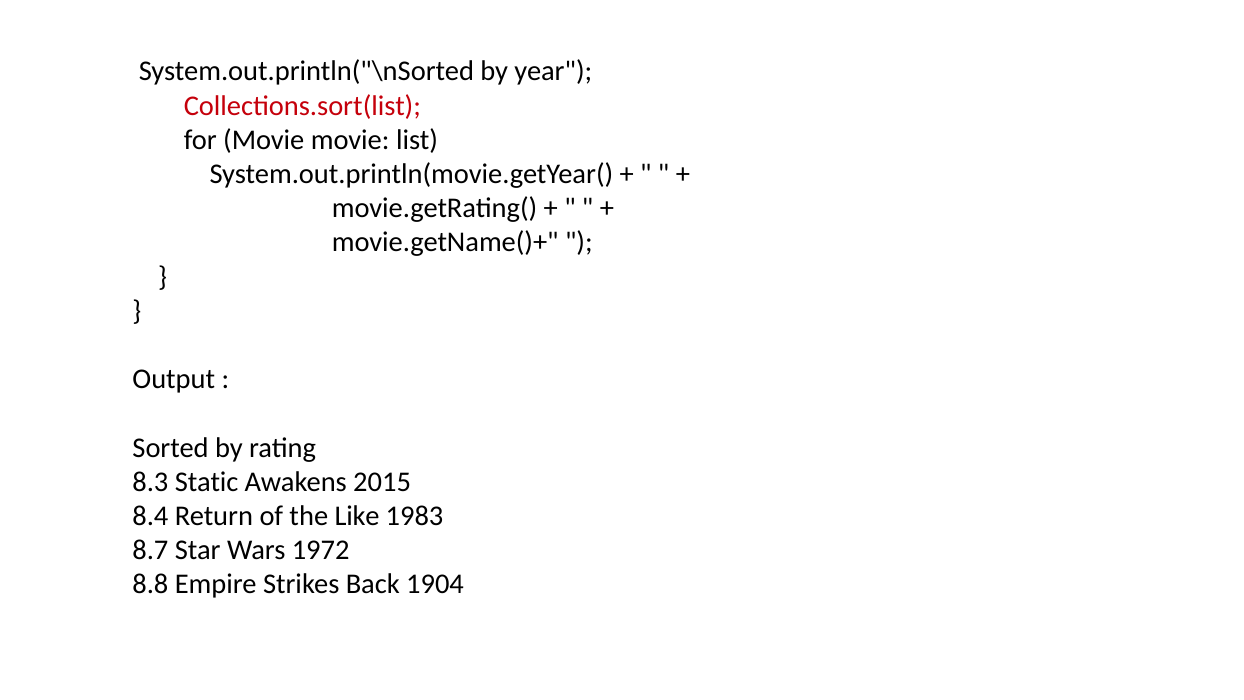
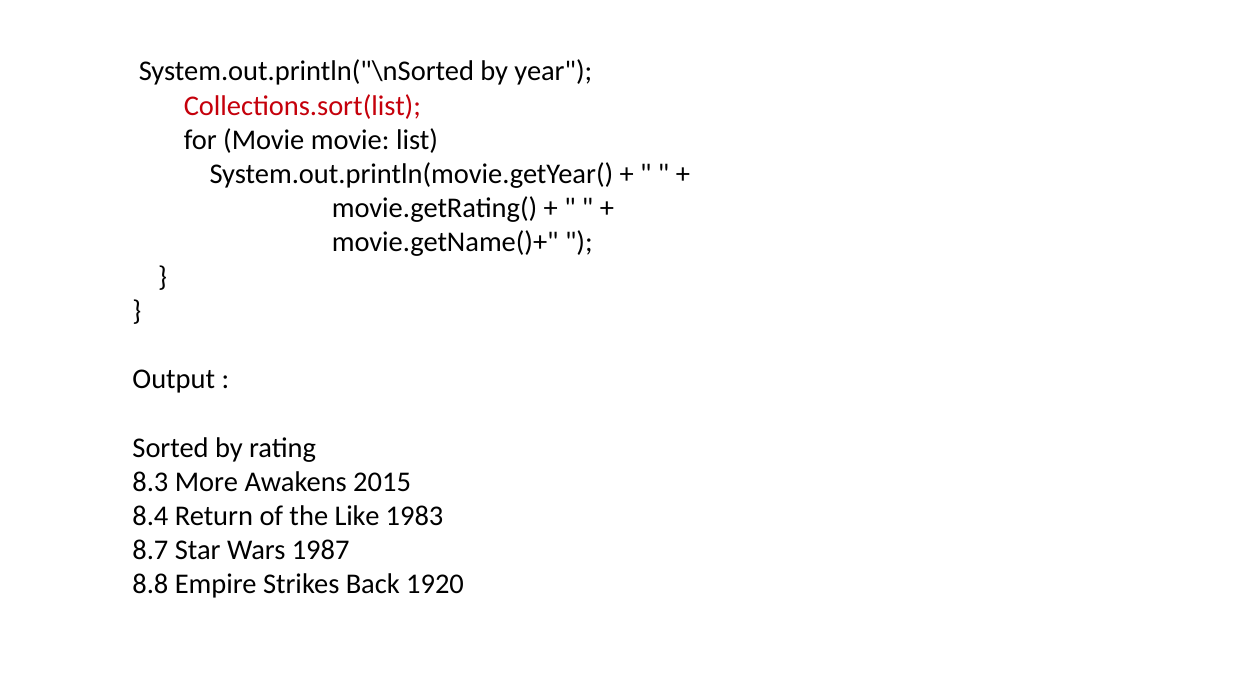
Static: Static -> More (207, 482)
1972: 1972 -> 1987 (321, 550)
1904: 1904 -> 1920 (435, 584)
